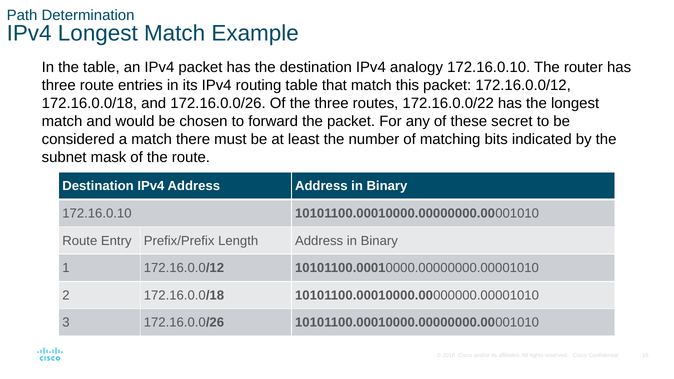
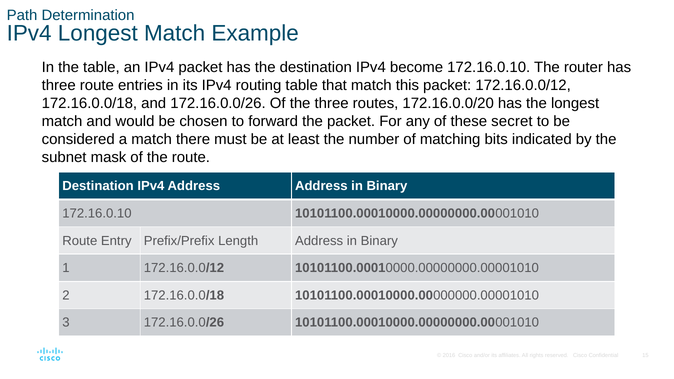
analogy: analogy -> become (417, 67)
172.16.0.0/22: 172.16.0.0/22 -> 172.16.0.0/20 (448, 103)
